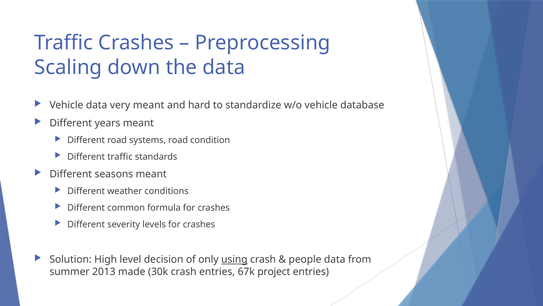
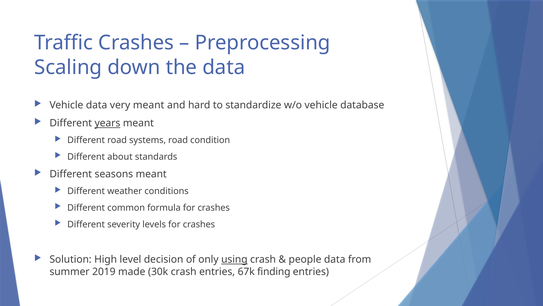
years underline: none -> present (107, 123)
Different traffic: traffic -> about (120, 157)
2013: 2013 -> 2019 (104, 271)
project: project -> finding (274, 271)
